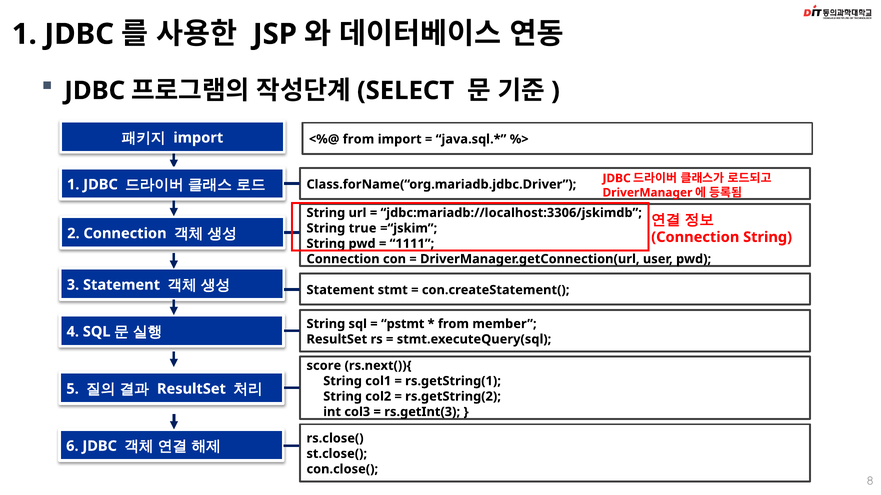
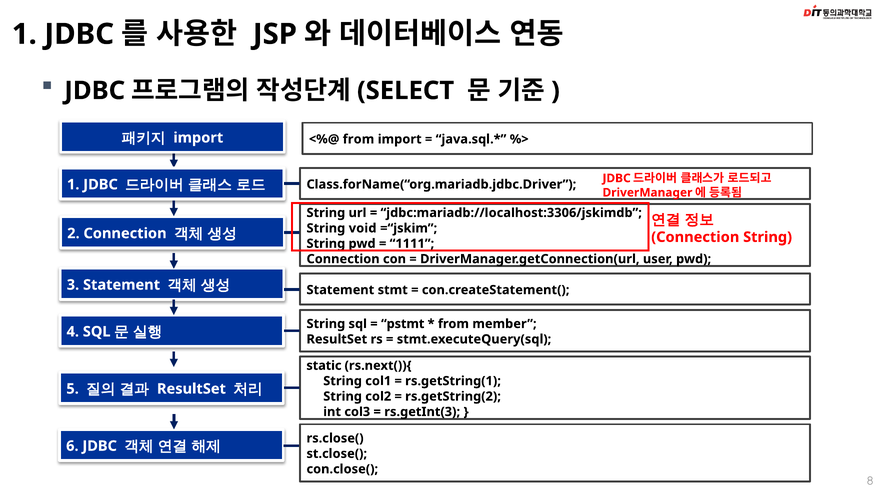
true: true -> void (363, 228)
score: score -> static (324, 366)
